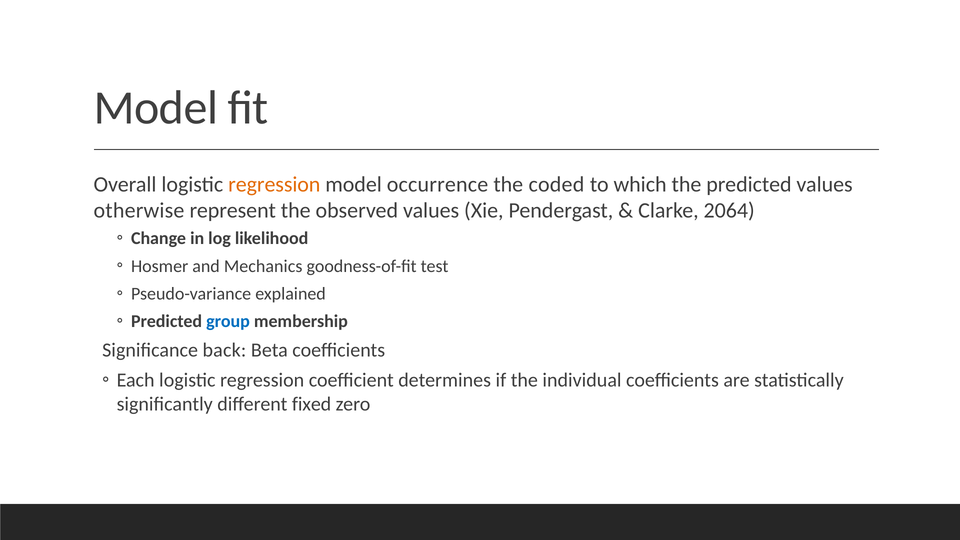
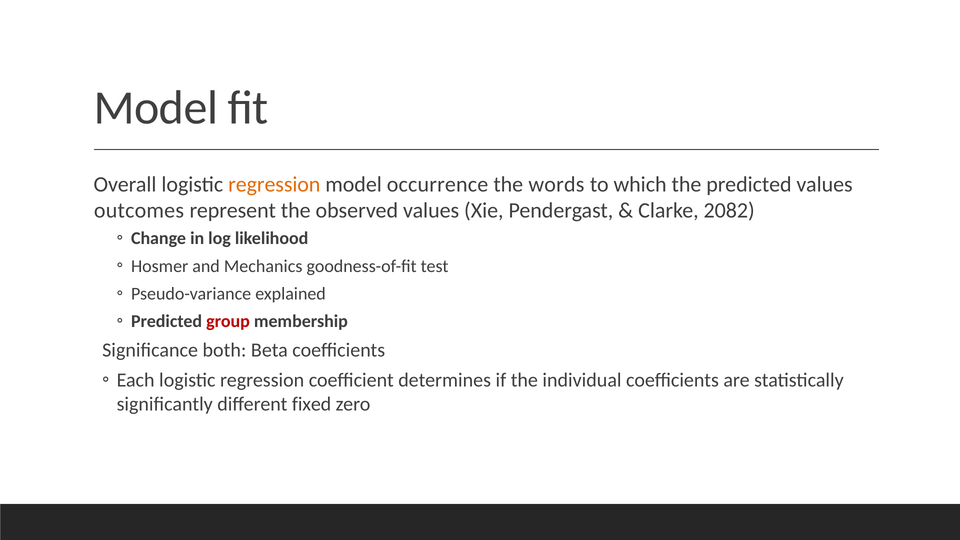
coded: coded -> words (556, 184)
otherwise: otherwise -> outcomes (139, 211)
2064: 2064 -> 2082 (729, 211)
group colour: blue -> red (228, 321)
back: back -> both (224, 350)
